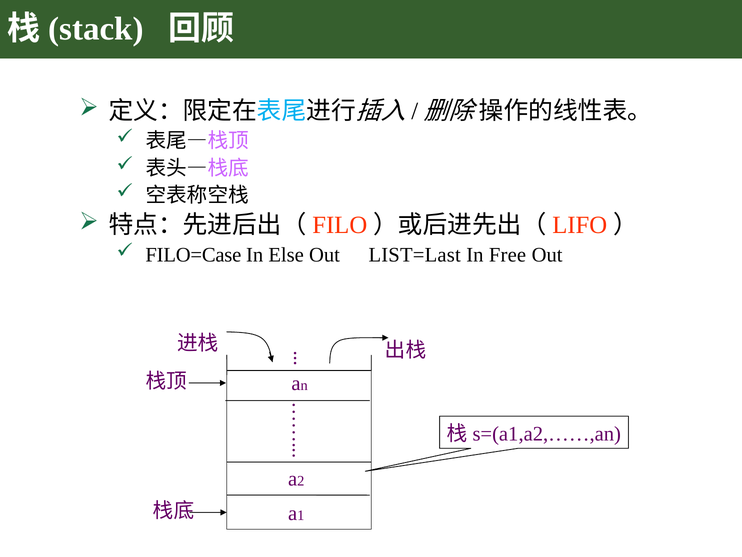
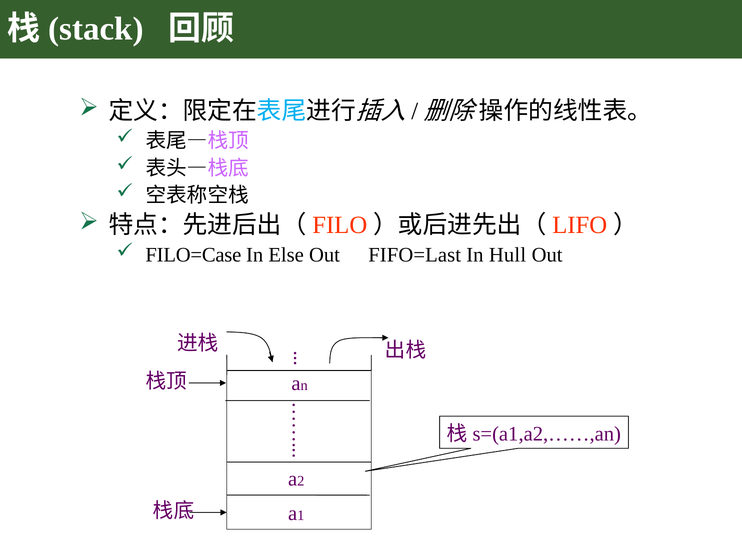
LIST=Last: LIST=Last -> FIFO=Last (415, 255)
Free: Free -> Hull (507, 255)
